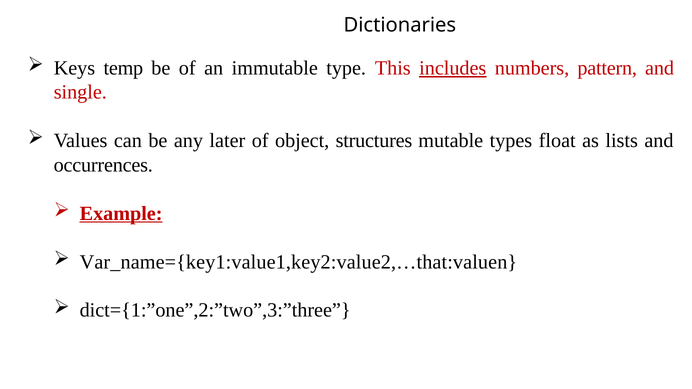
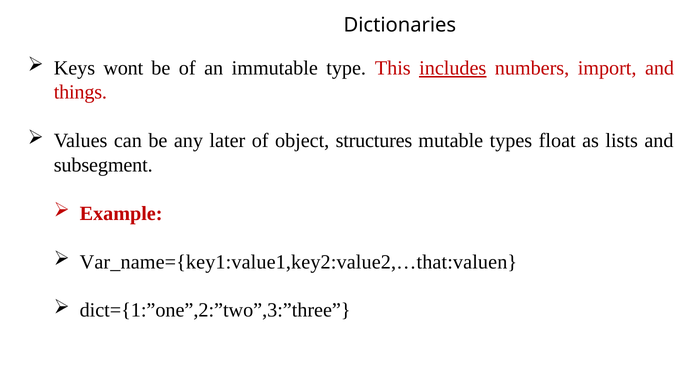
temp: temp -> wont (123, 68)
pattern: pattern -> import (607, 68)
single: single -> things (80, 92)
occurrences: occurrences -> subsegment (103, 165)
Example underline: present -> none (121, 214)
